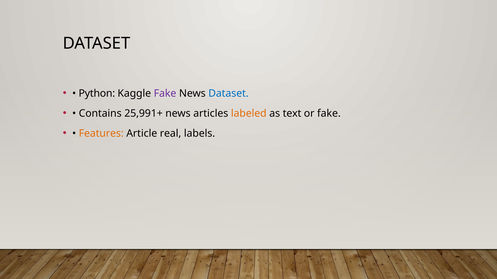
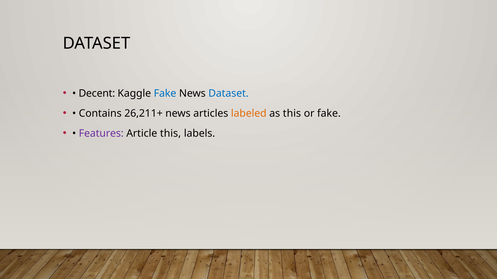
Python: Python -> Decent (97, 93)
Fake colour: purple -> blue (165, 93)
25,991+: 25,991+ -> 26,211+ (144, 114)
as text: text -> this (292, 114)
Features colour: orange -> purple (101, 134)
Article real: real -> this (171, 134)
